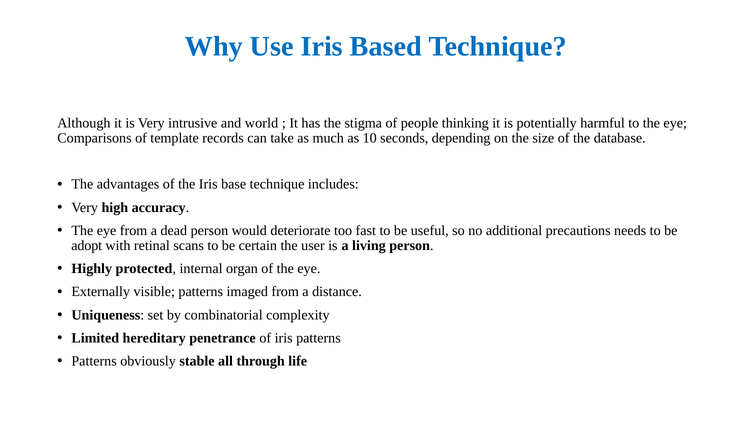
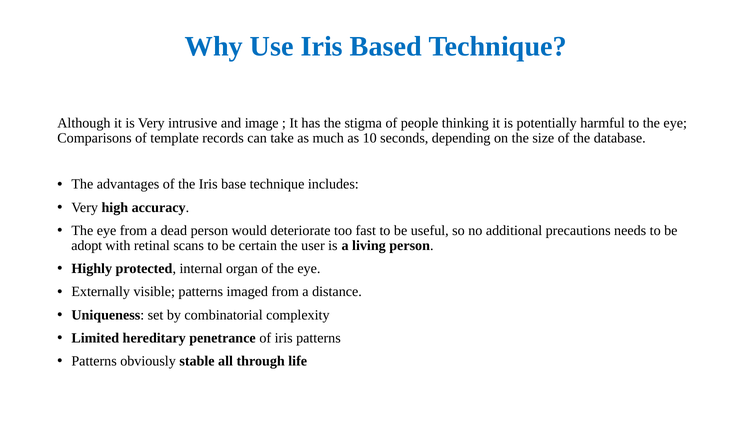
world: world -> image (262, 123)
